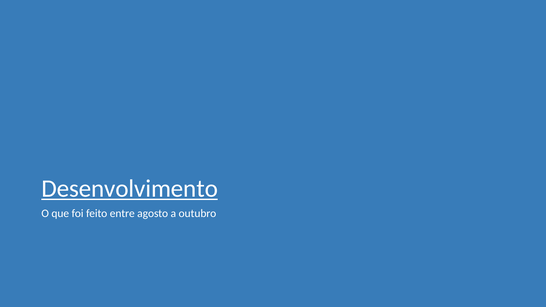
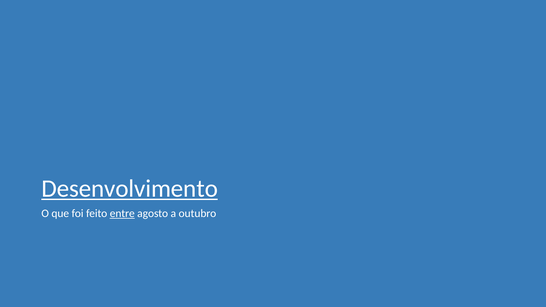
entre underline: none -> present (122, 214)
